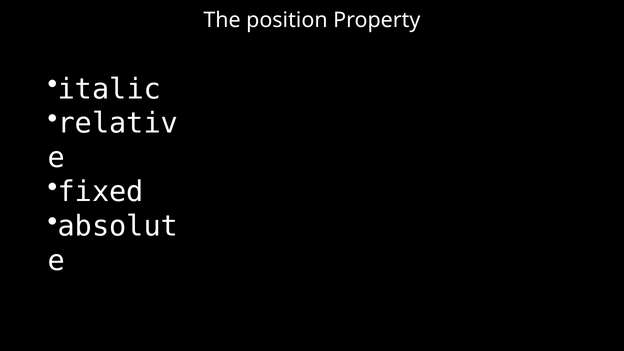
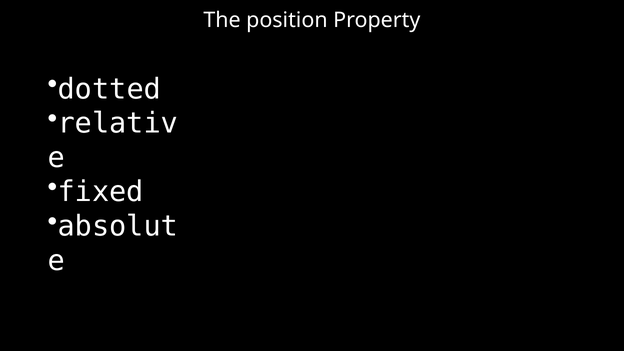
italic: italic -> dotted (109, 89)
